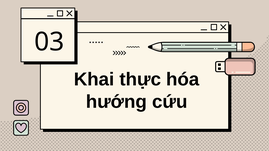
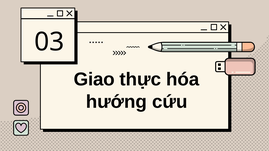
Khai: Khai -> Giao (94, 80)
